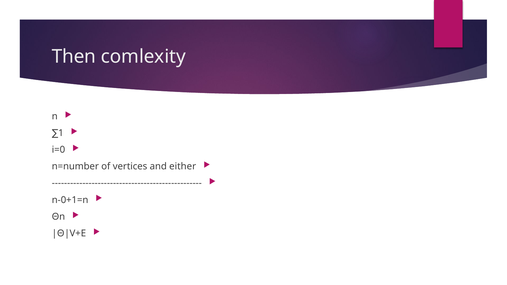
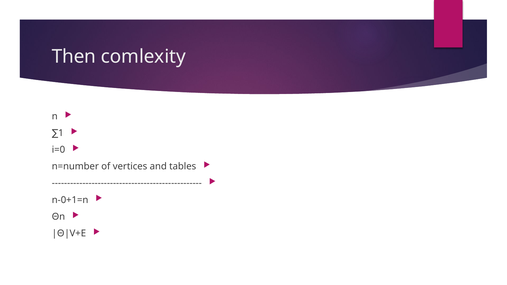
either: either -> tables (183, 167)
